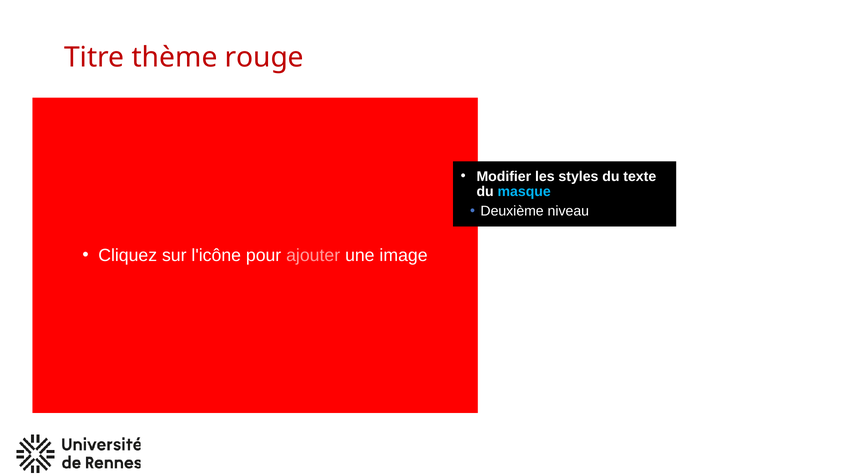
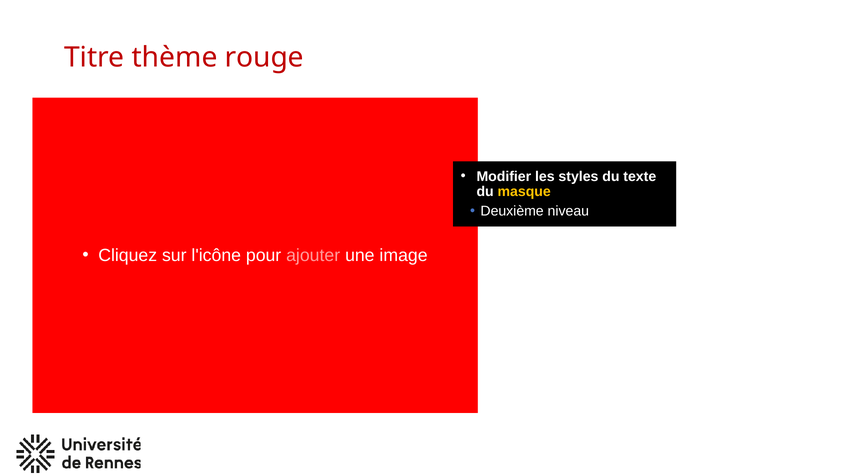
masque colour: light blue -> yellow (524, 192)
